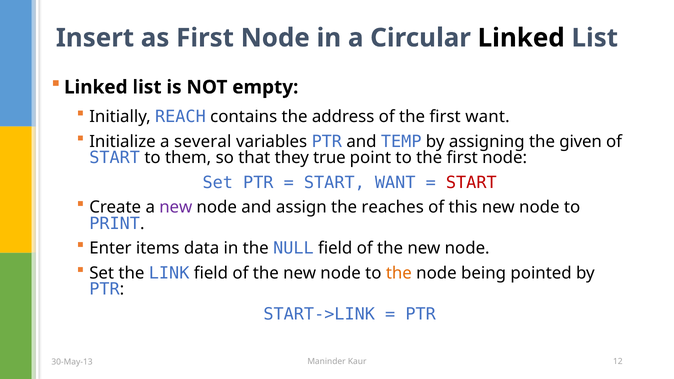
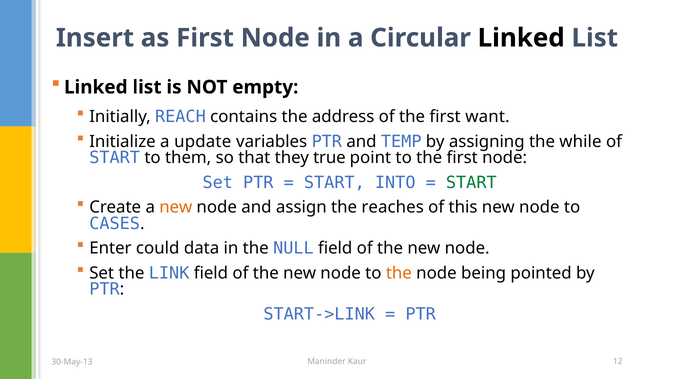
several: several -> update (203, 141)
given: given -> while (580, 141)
START WANT: WANT -> INTO (395, 183)
START colour: red -> green (471, 183)
new colour: purple -> orange (176, 207)
PRINT: PRINT -> CASES (115, 224)
items: items -> could (158, 248)
